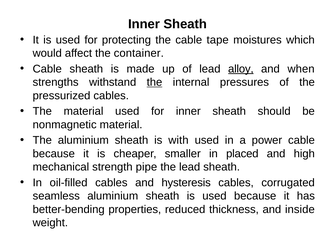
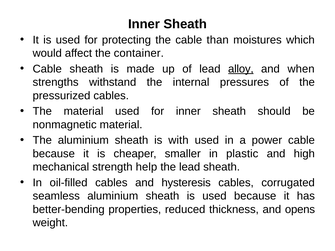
tape: tape -> than (218, 40)
the underline: present -> none (155, 82)
placed: placed -> plastic (242, 154)
pipe: pipe -> help (146, 167)
inside: inside -> opens (300, 210)
